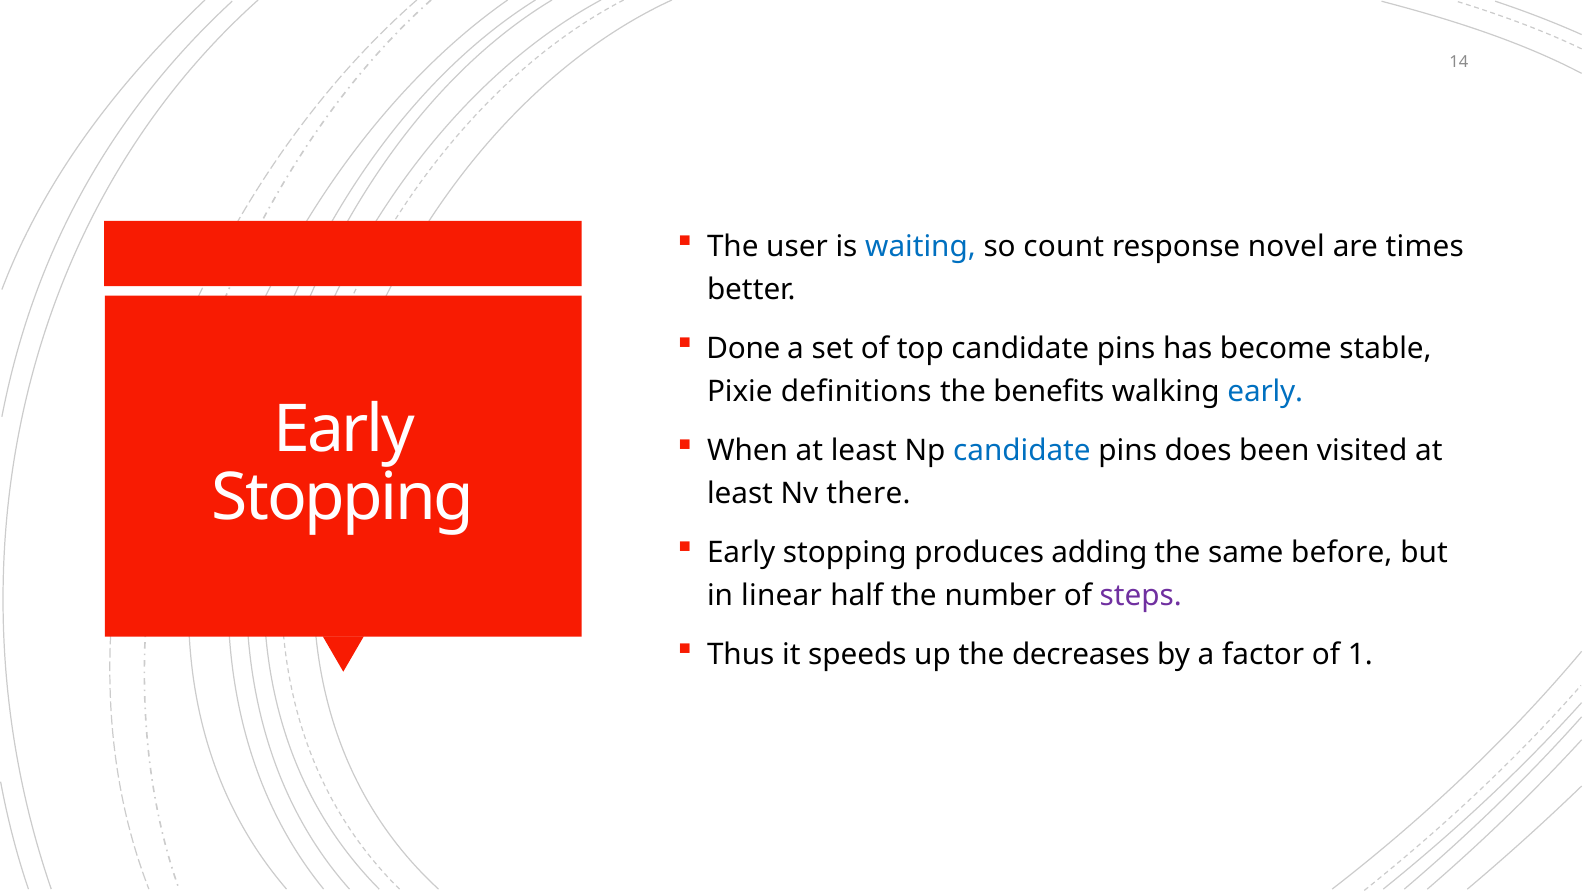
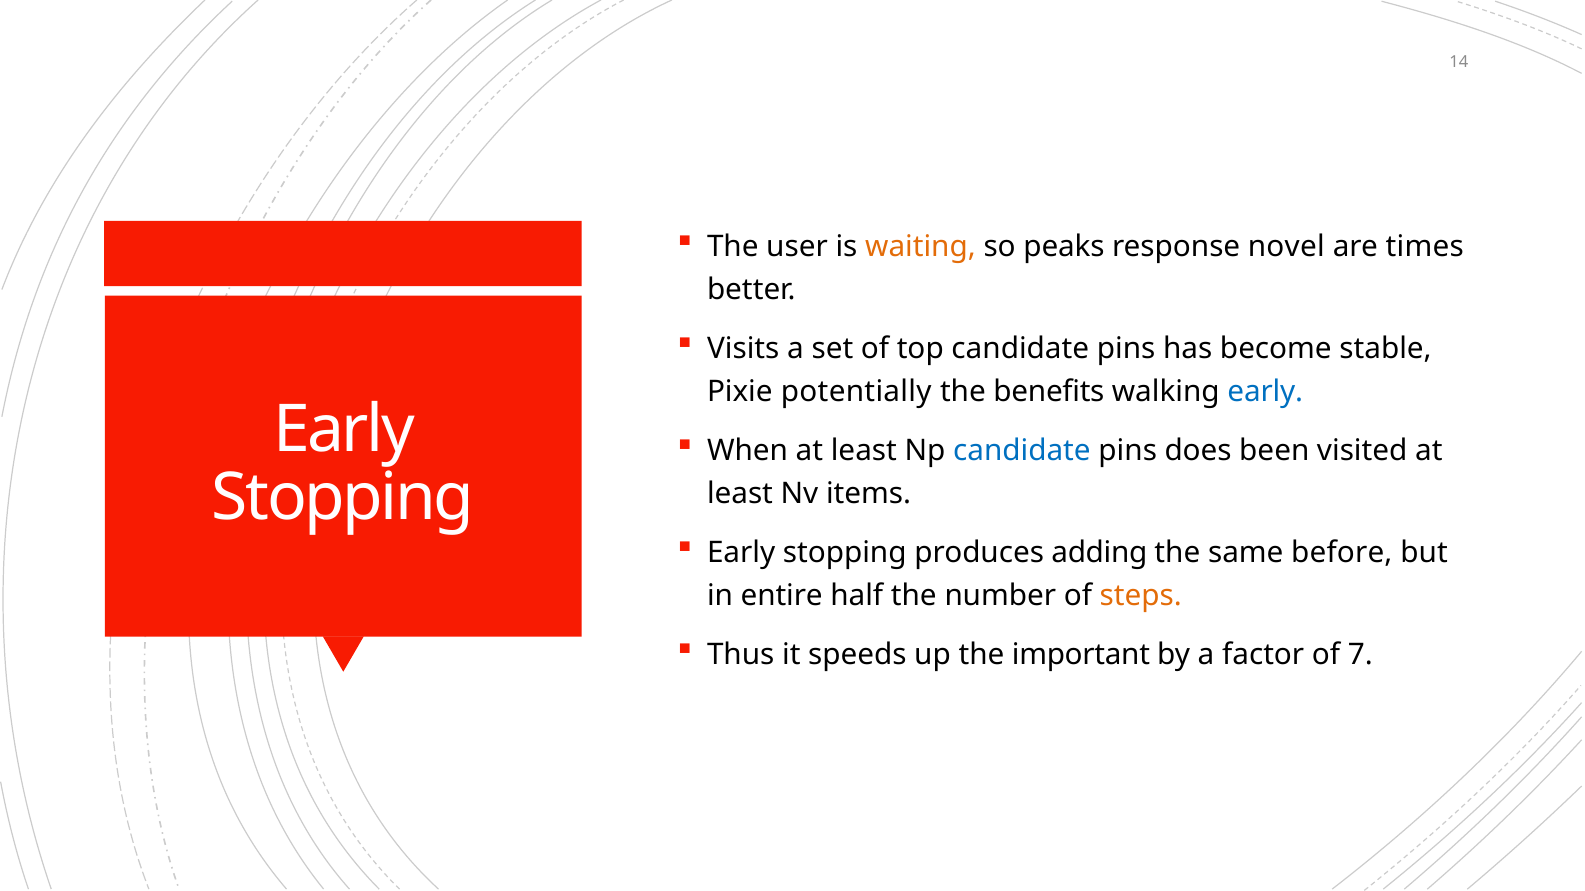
waiting colour: blue -> orange (920, 247)
count: count -> peaks (1064, 247)
Done: Done -> Visits (743, 349)
definitions: definitions -> potentially (856, 392)
there: there -> items (869, 494)
linear: linear -> entire (782, 596)
steps colour: purple -> orange (1141, 596)
decreases: decreases -> important (1081, 655)
1: 1 -> 7 (1360, 655)
